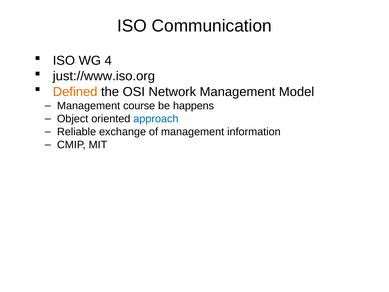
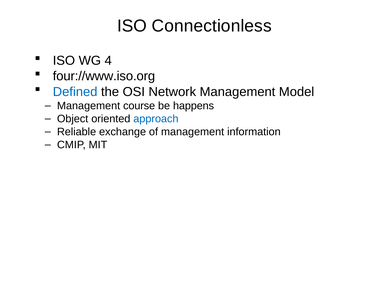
Communication: Communication -> Connectionless (212, 26)
just://www.iso.org: just://www.iso.org -> four://www.iso.org (104, 76)
Defined colour: orange -> blue (75, 92)
